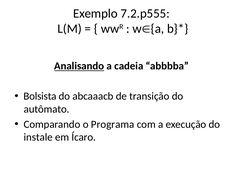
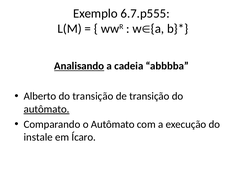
7.2.p555: 7.2.p555 -> 6.7.p555 (145, 13)
Bolsista: Bolsista -> Alberto (40, 96)
do abcaaacb: abcaaacb -> transição (93, 96)
autômato underline: none -> present (47, 109)
o Programa: Programa -> Autômato (113, 124)
